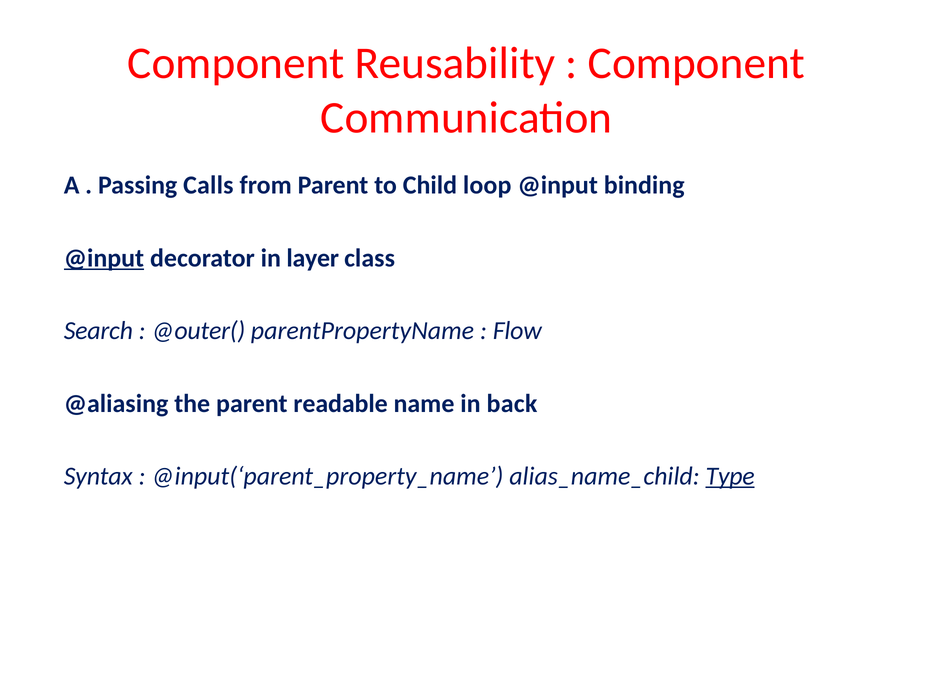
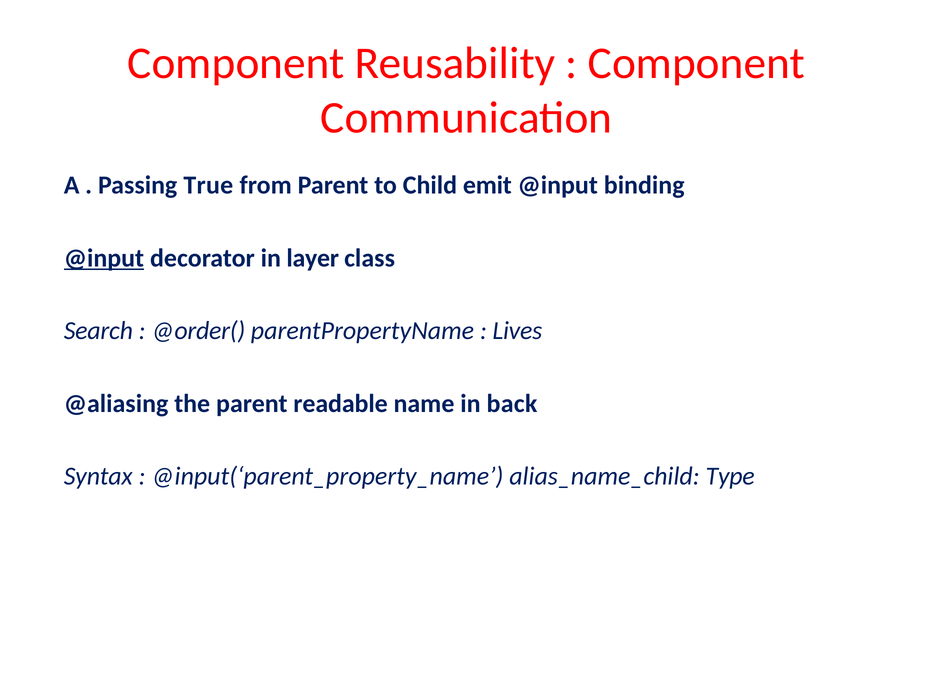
Calls: Calls -> True (208, 185)
loop: loop -> emit (487, 185)
@outer(: @outer( -> @order( (198, 331)
Flow: Flow -> Lives (517, 331)
Type underline: present -> none (730, 476)
